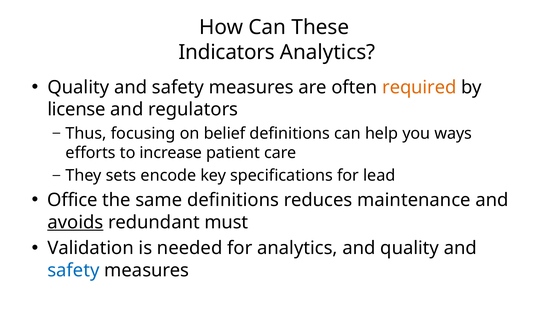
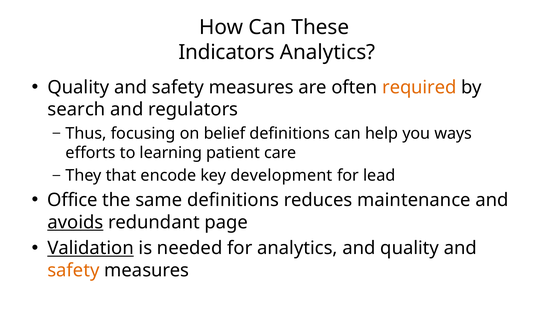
license: license -> search (76, 109)
increase: increase -> learning (171, 153)
sets: sets -> that (121, 175)
specifications: specifications -> development (281, 175)
must: must -> page (226, 222)
Validation underline: none -> present (91, 248)
safety colour: blue -> orange (73, 270)
